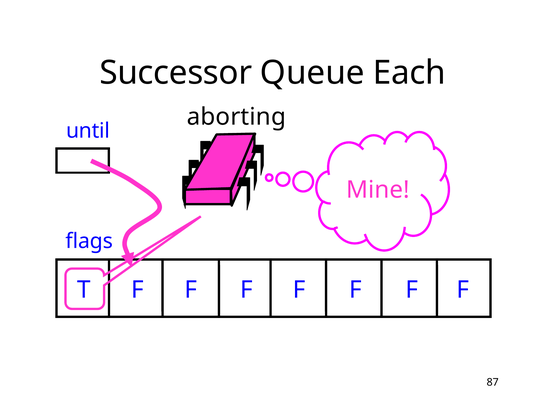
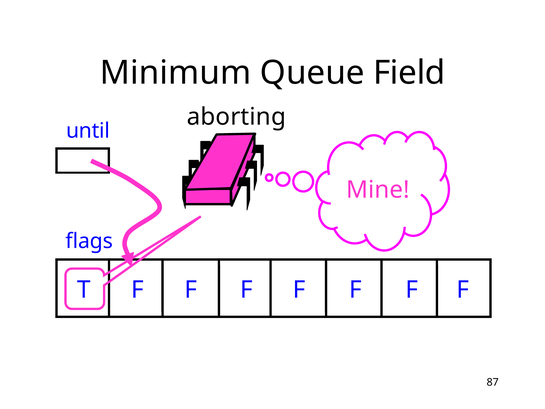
Successor: Successor -> Minimum (176, 73)
Each: Each -> Field (409, 73)
